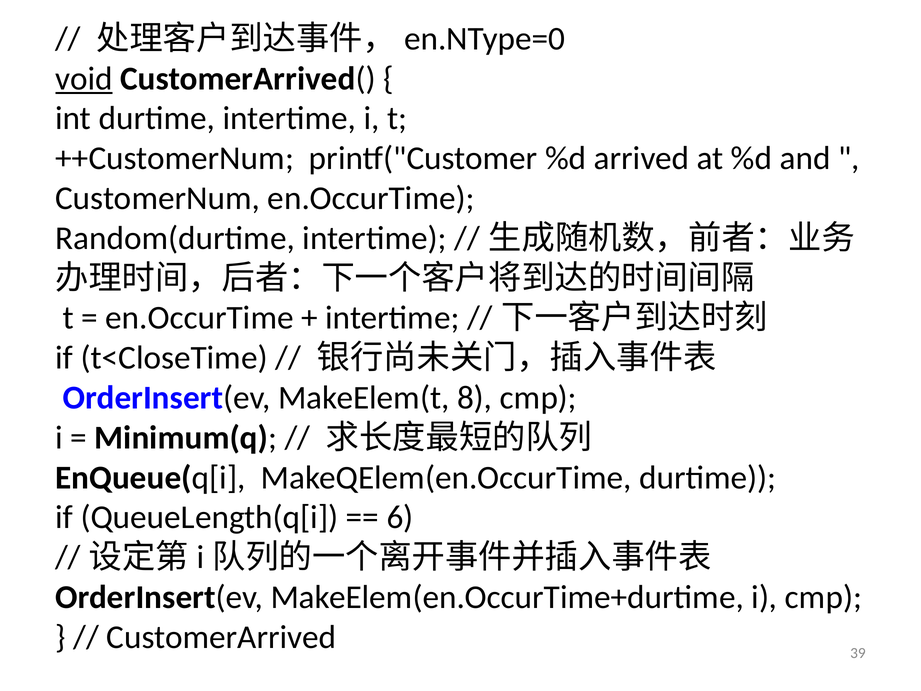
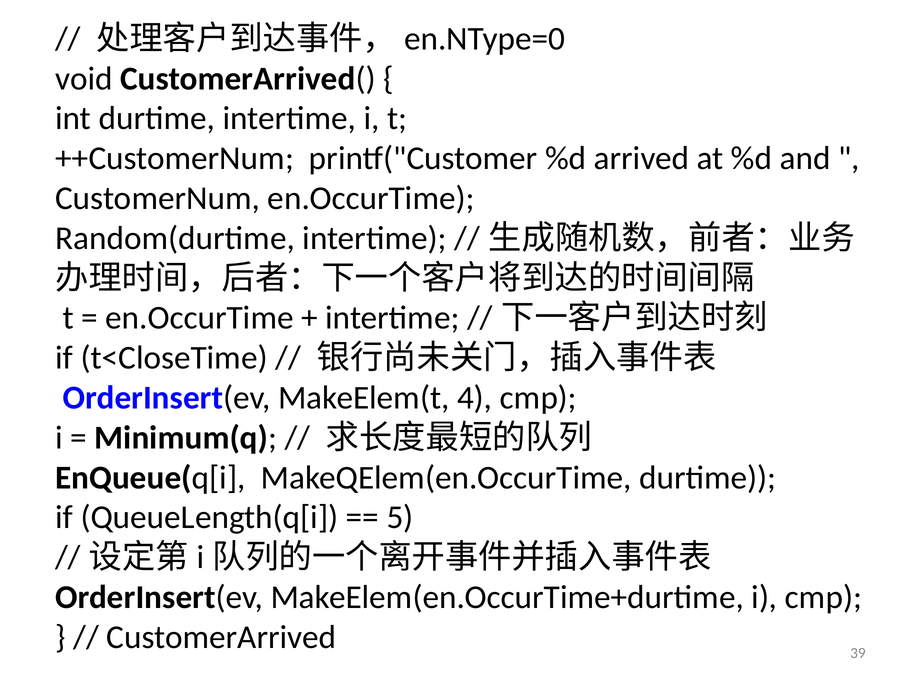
void underline: present -> none (84, 79)
8: 8 -> 4 (475, 398)
6: 6 -> 5 (400, 517)
